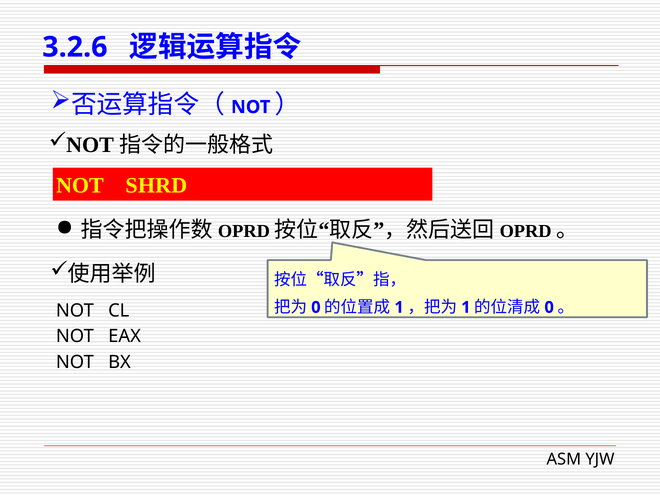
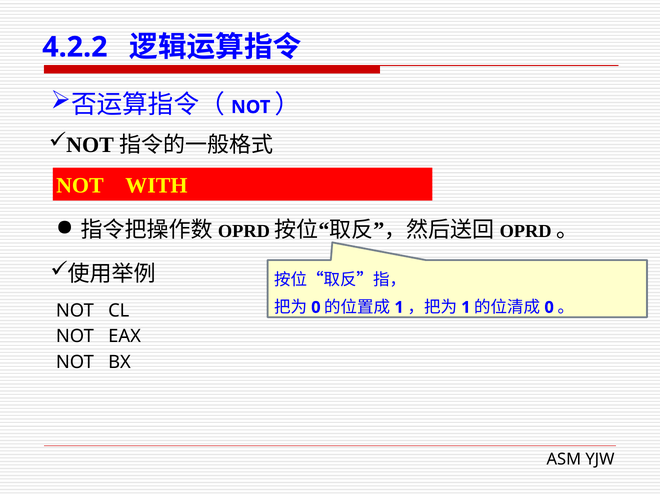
3.2.6: 3.2.6 -> 4.2.2 (75, 47)
SHRD: SHRD -> WITH (156, 186)
